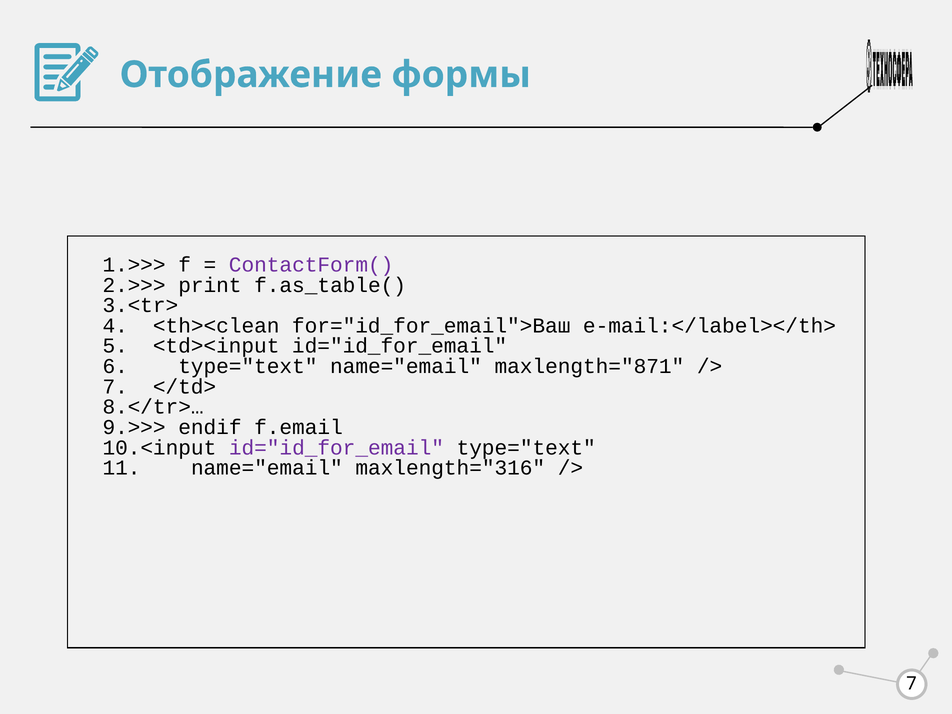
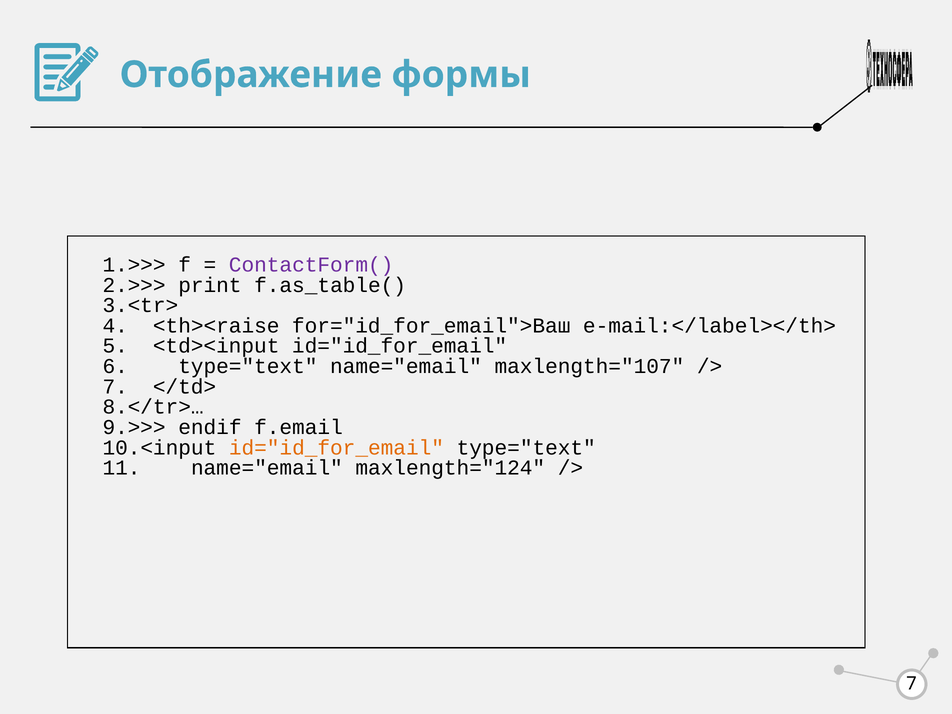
<th><clean: <th><clean -> <th><raise (216, 326)
maxlength="871: maxlength="871 -> maxlength="107 (589, 366)
id="id_for_email colour: purple -> orange (336, 448)
maxlength="316: maxlength="316 -> maxlength="124 (450, 468)
